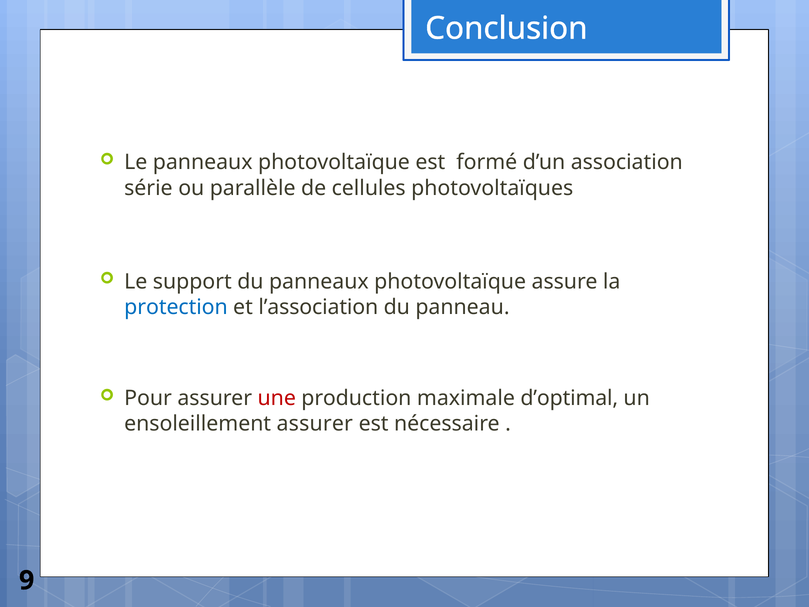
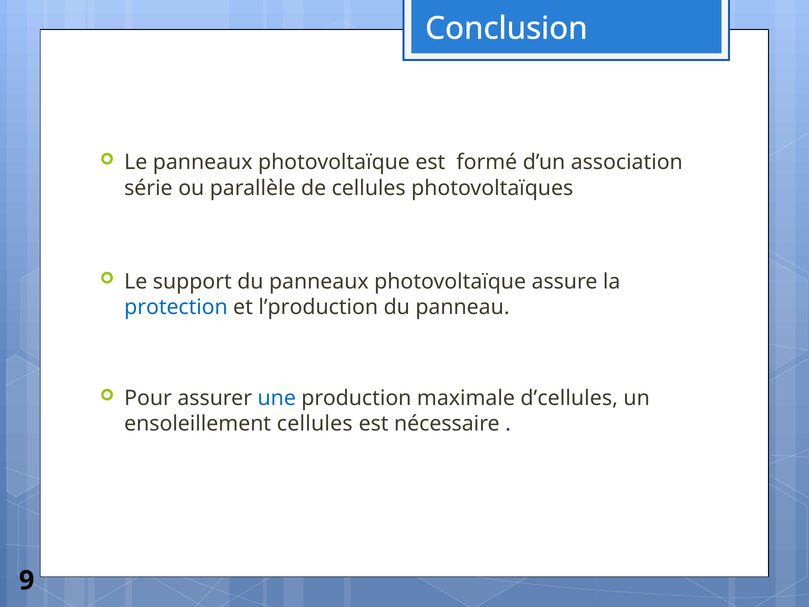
l’association: l’association -> l’production (318, 307)
une colour: red -> blue (277, 398)
d’optimal: d’optimal -> d’cellules (569, 398)
ensoleillement assurer: assurer -> cellules (315, 424)
